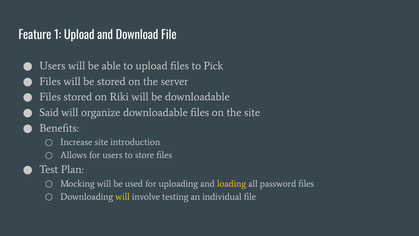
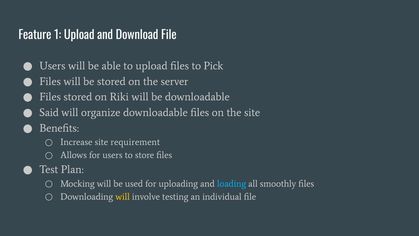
introduction: introduction -> requirement (135, 142)
loading colour: yellow -> light blue (232, 183)
password: password -> smoothly (278, 183)
